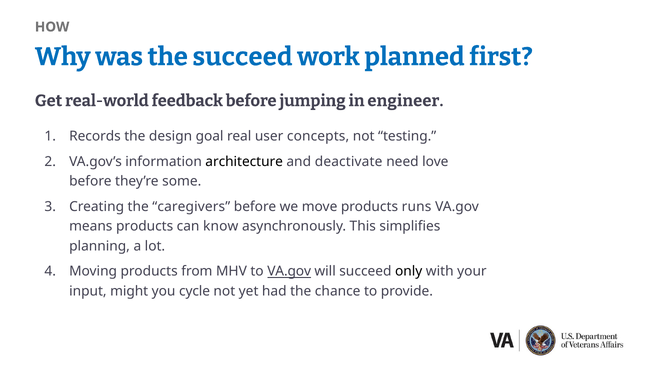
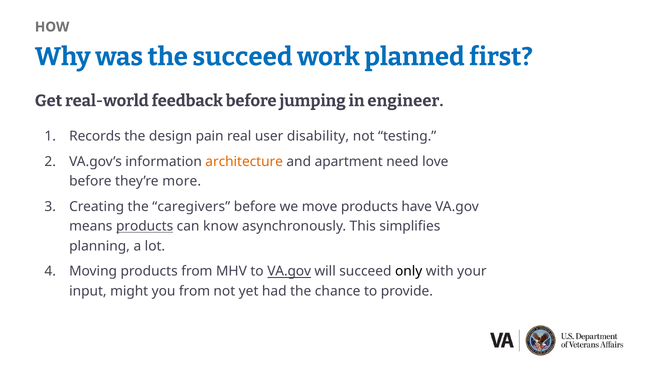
goal: goal -> pain (210, 136)
concepts: concepts -> disability (318, 136)
architecture colour: black -> orange (244, 161)
deactivate: deactivate -> apartment (349, 161)
some: some -> more (182, 181)
runs: runs -> have (417, 206)
products underline: none -> present (145, 226)
you cycle: cycle -> from (195, 291)
